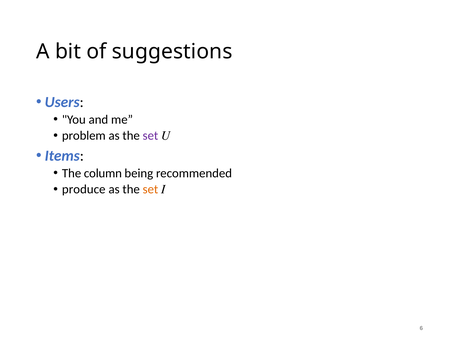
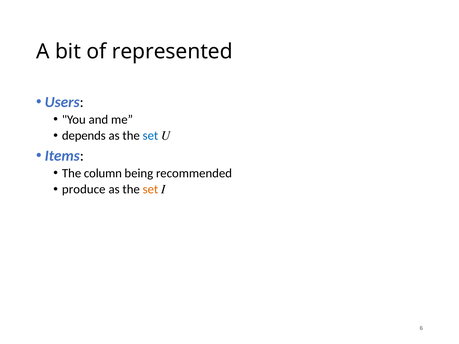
suggestions: suggestions -> represented (172, 51)
problem: problem -> depends (84, 136)
set colour: purple -> blue (150, 136)
